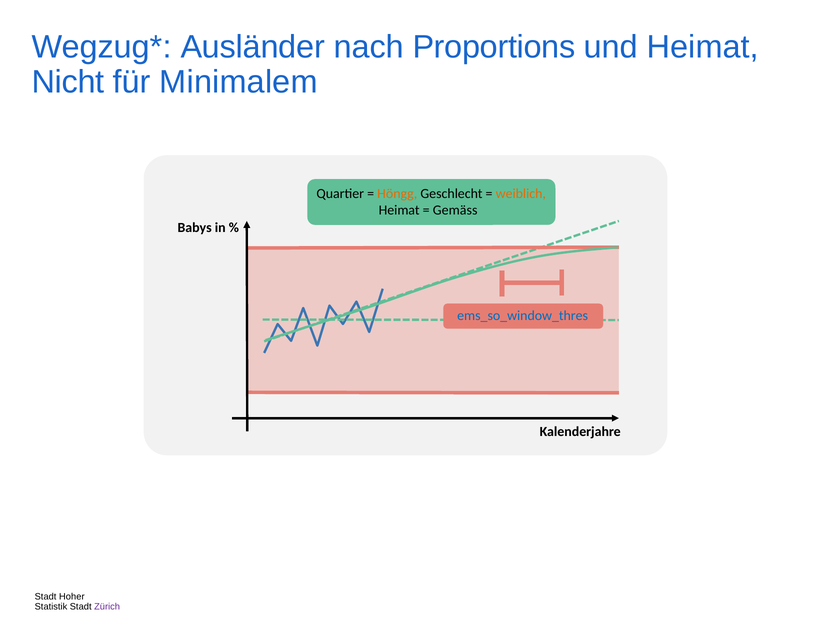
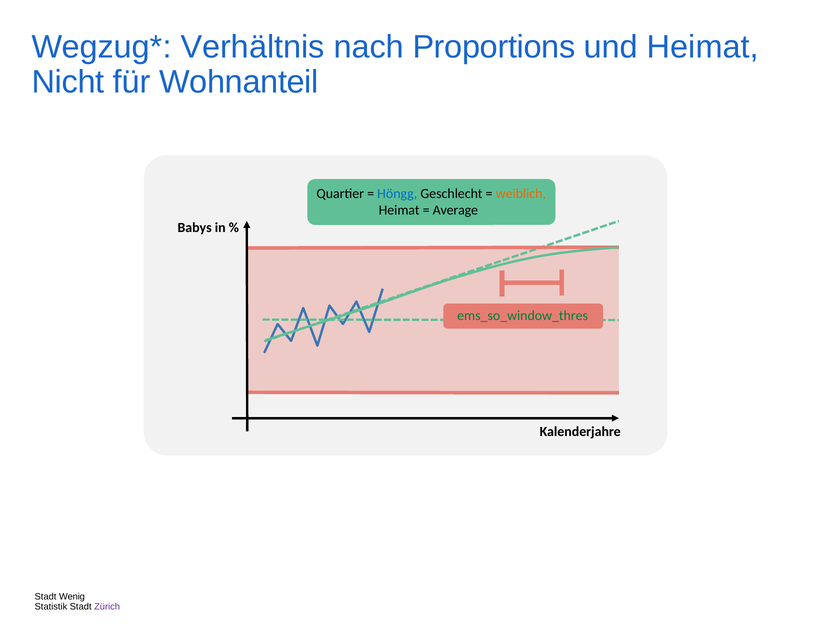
Ausländer: Ausländer -> Verhältnis (253, 47)
Minimalem: Minimalem -> Wohnanteil (239, 82)
Höngg colour: orange -> blue (397, 194)
Gemäss: Gemäss -> Average (455, 210)
ems_so_window_thres colour: blue -> green (523, 316)
Hoher: Hoher -> Wenig (72, 597)
